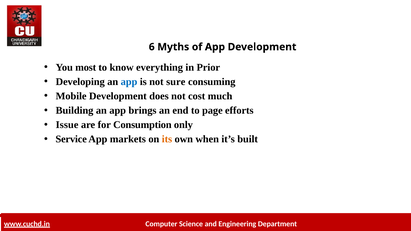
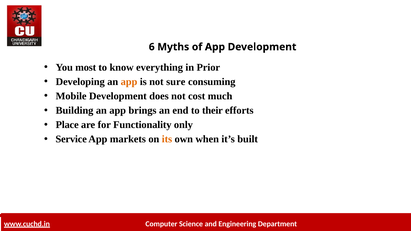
app colour: blue -> orange (129, 82)
page: page -> their (212, 111)
Issue: Issue -> Place (67, 125)
Consumption: Consumption -> Functionality (142, 125)
